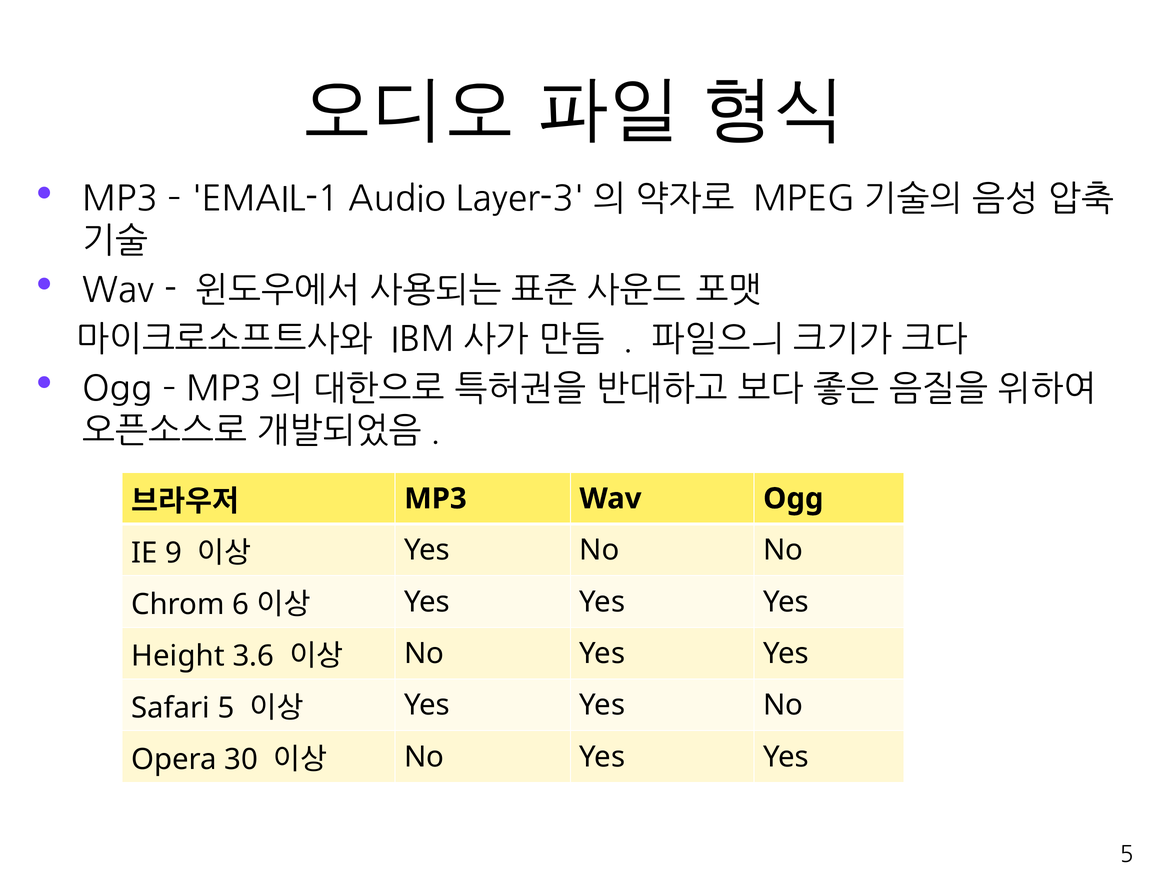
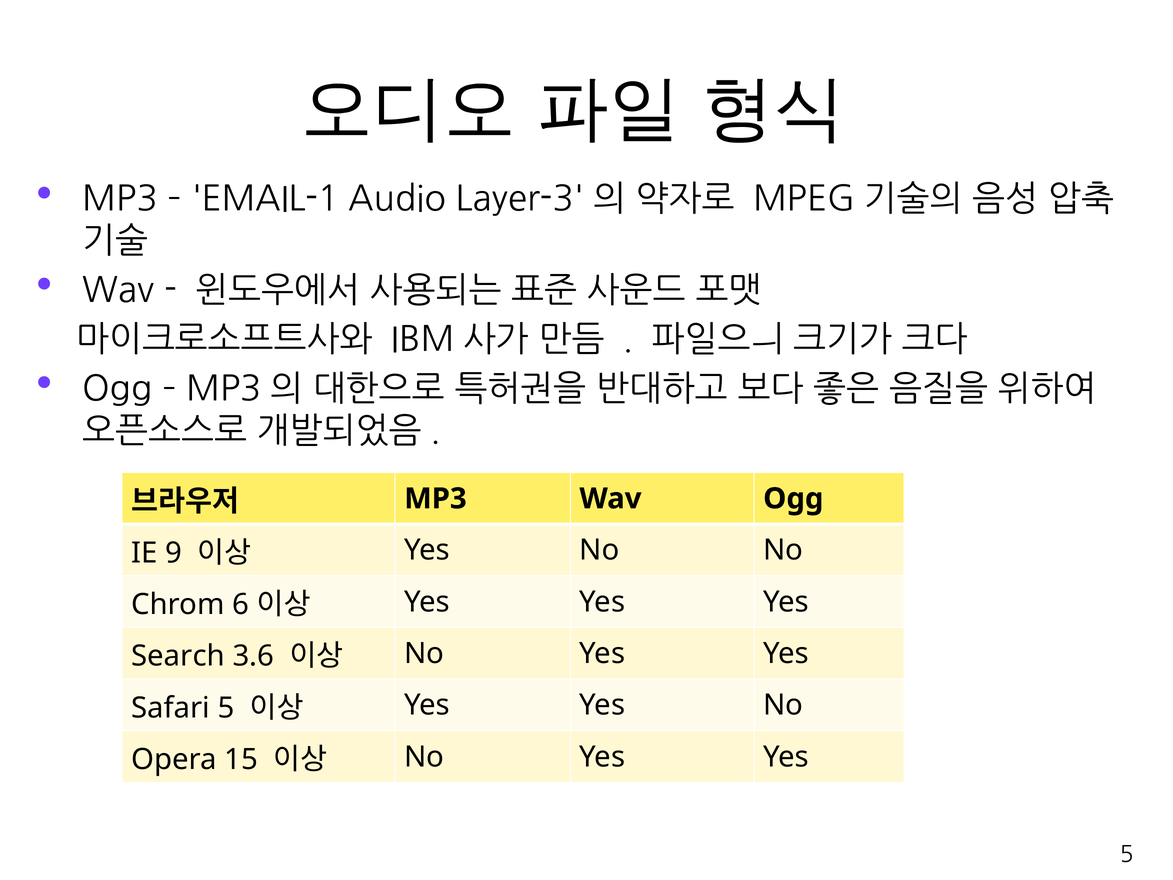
Height: Height -> Search (178, 656)
30: 30 -> 15 (241, 759)
